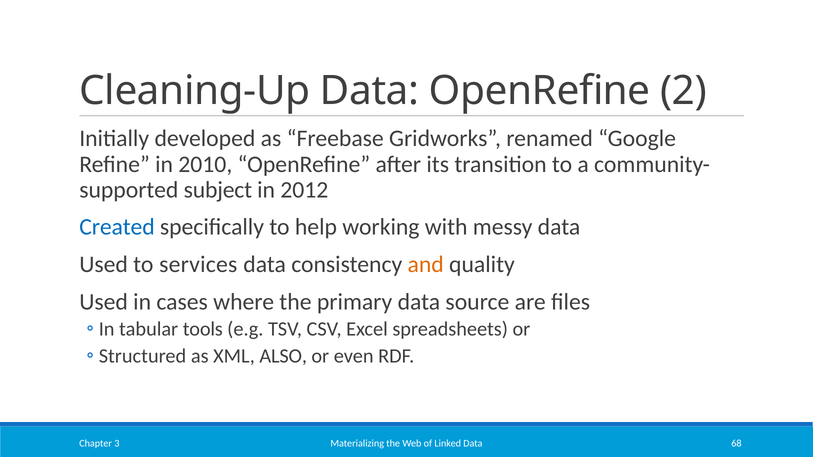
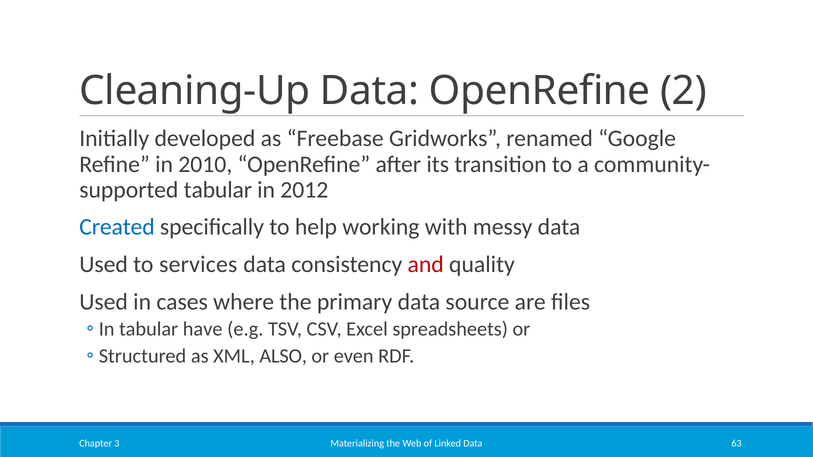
subject: subject -> tabular (218, 190)
and colour: orange -> red (426, 265)
tools: tools -> have (203, 329)
68: 68 -> 63 (736, 444)
